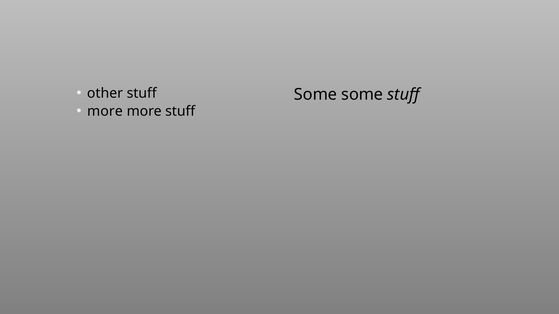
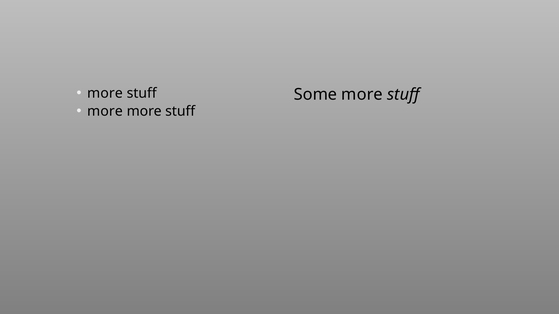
other: other -> more (105, 93)
Some some: some -> more (362, 95)
